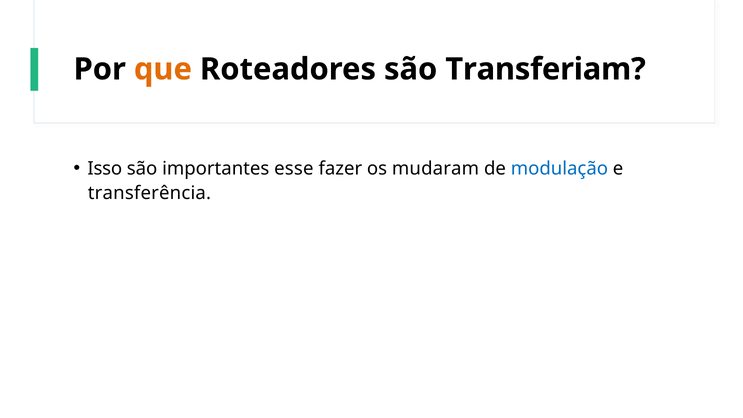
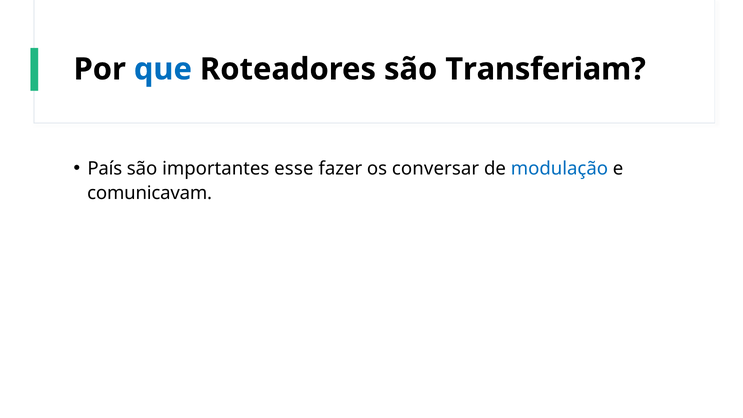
que colour: orange -> blue (163, 69)
Isso: Isso -> País (105, 168)
mudaram: mudaram -> conversar (436, 168)
transferência: transferência -> comunicavam (150, 193)
